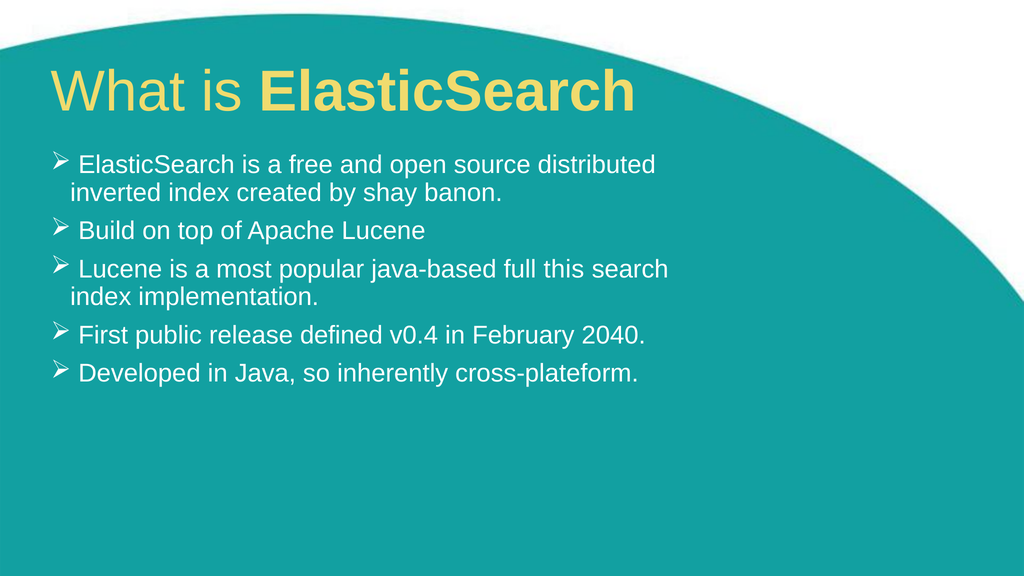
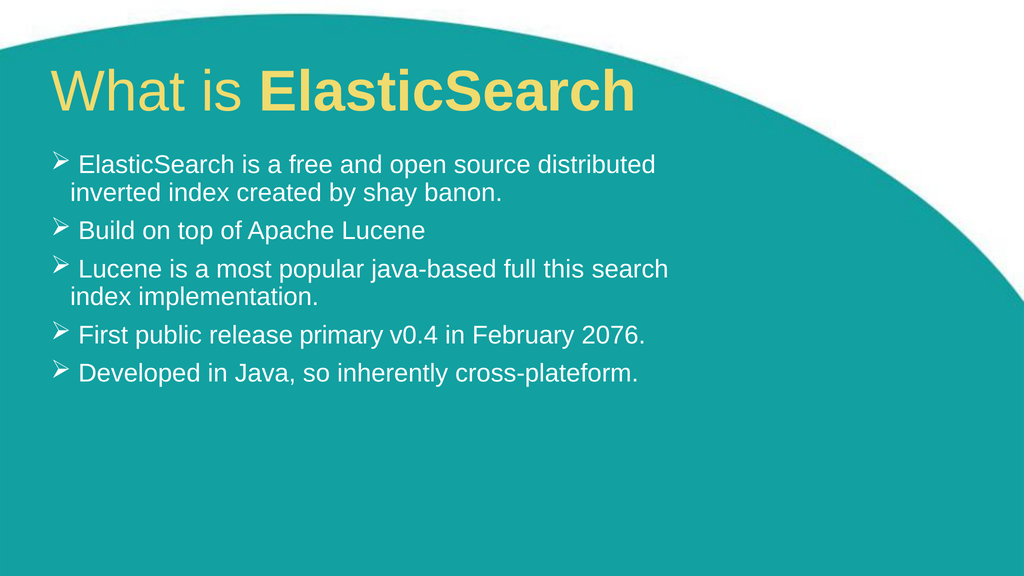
defined: defined -> primary (341, 335)
2040: 2040 -> 2076 (614, 335)
